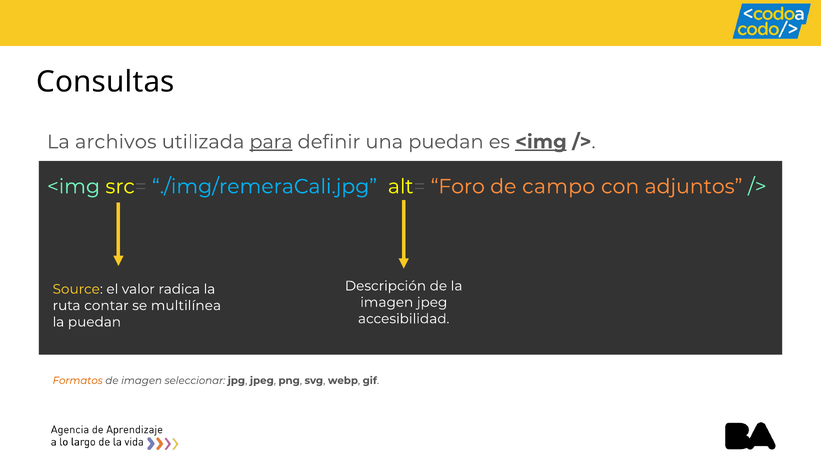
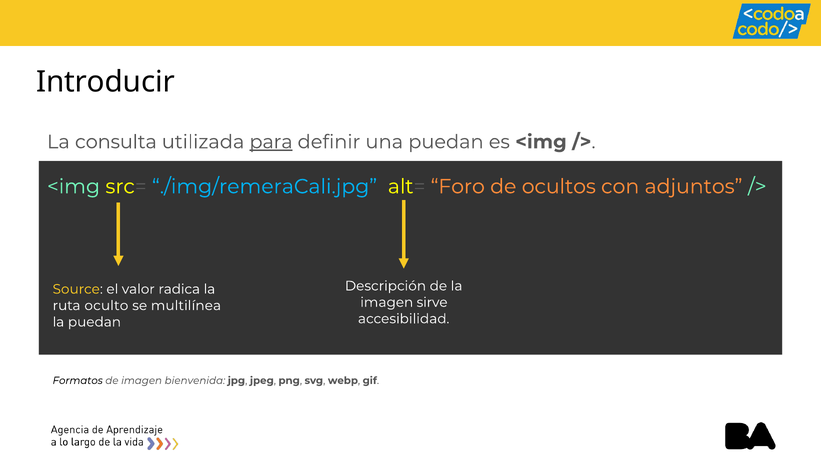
Consultas: Consultas -> Introducir (106, 82)
archivos: archivos -> consulta (116, 142)
<img underline: present -> none (541, 142)
campo: campo -> ocultos (559, 186)
imagen jpeg: jpeg -> sirve (432, 302)
contar: contar -> oculto (106, 305)
Formatos colour: orange -> black (78, 380)
seleccionar: seleccionar -> bienvenida (195, 380)
